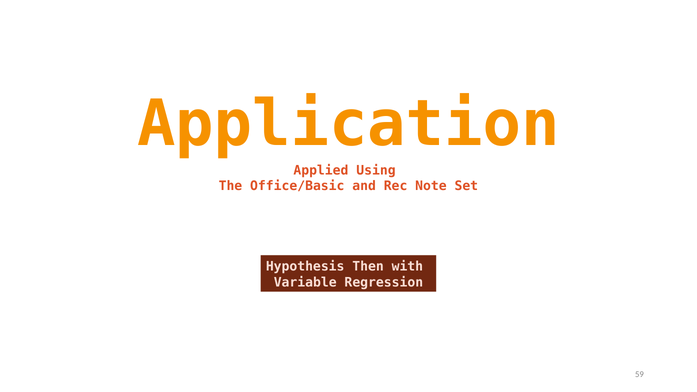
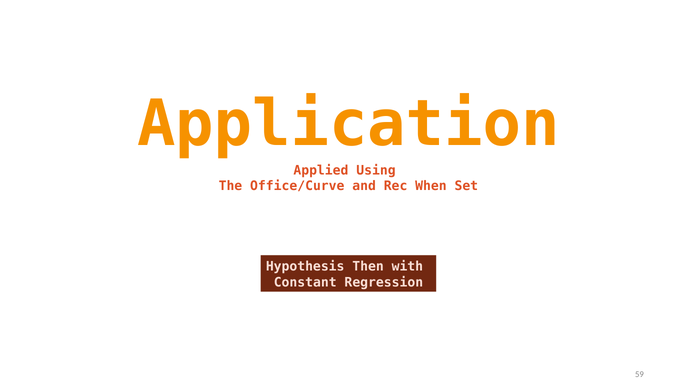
Office/Basic: Office/Basic -> Office/Curve (297, 186)
Note: Note -> When (431, 186)
Variable: Variable -> Constant (305, 282)
